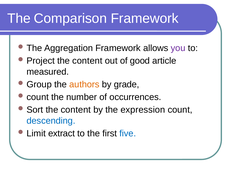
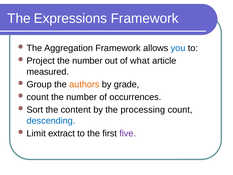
Comparison: Comparison -> Expressions (70, 18)
you colour: purple -> blue (178, 48)
content: content -> number (87, 61)
good: good -> what (140, 61)
expression: expression -> processing (143, 110)
five colour: blue -> purple (128, 133)
